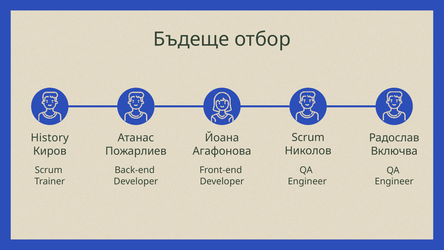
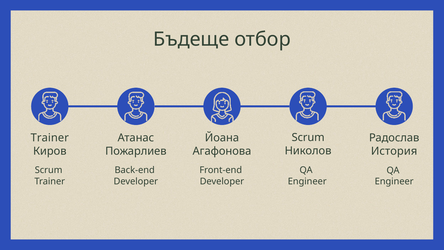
History: History -> Trainer (50, 138)
Включва: Включва -> История (394, 151)
